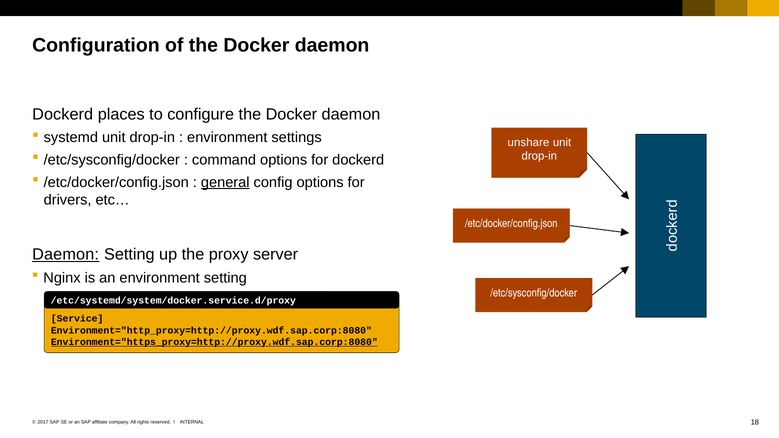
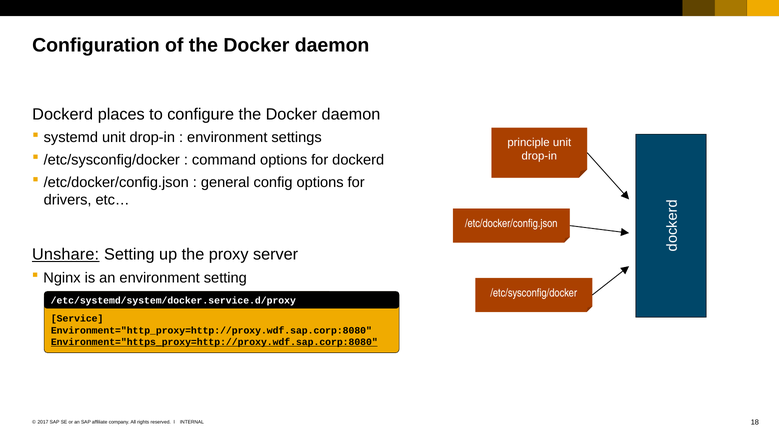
unshare: unshare -> principle (529, 143)
general underline: present -> none (225, 182)
Daemon: Daemon -> Unshare (66, 255)
